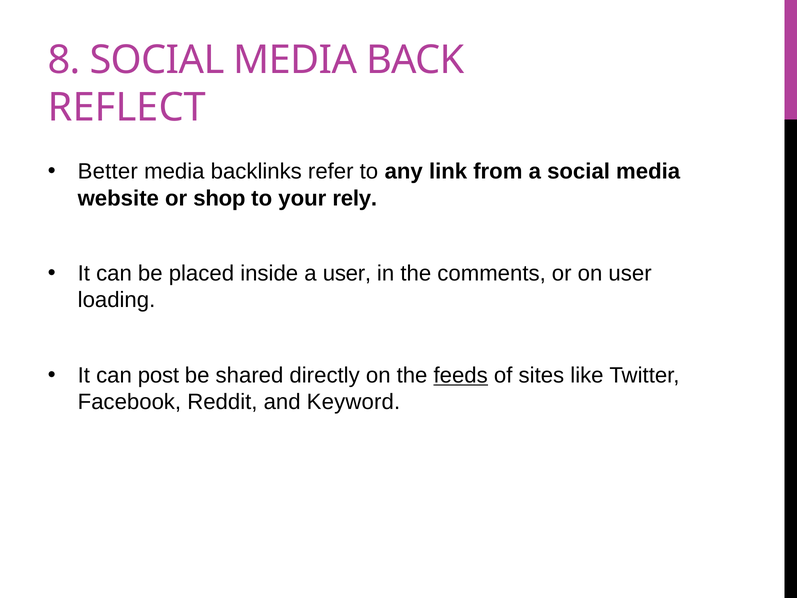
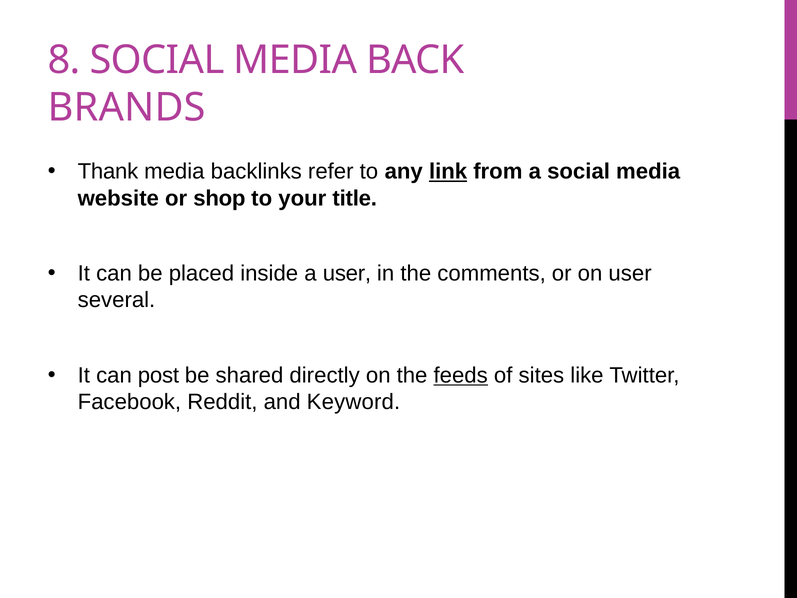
REFLECT: REFLECT -> BRANDS (127, 108)
Better: Better -> Thank (108, 172)
link underline: none -> present (448, 172)
rely: rely -> title (355, 198)
loading: loading -> several (116, 300)
